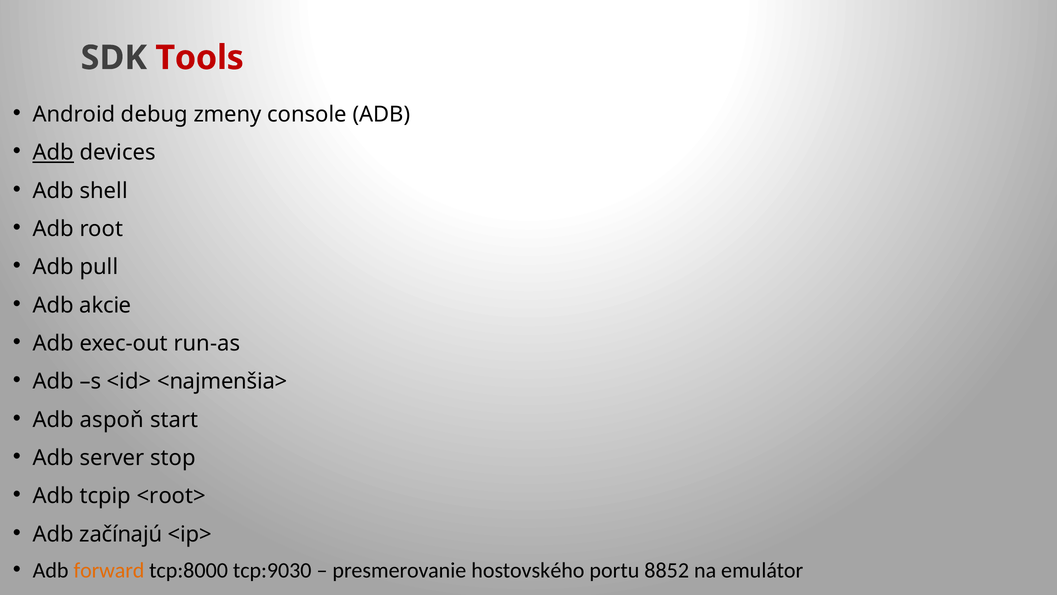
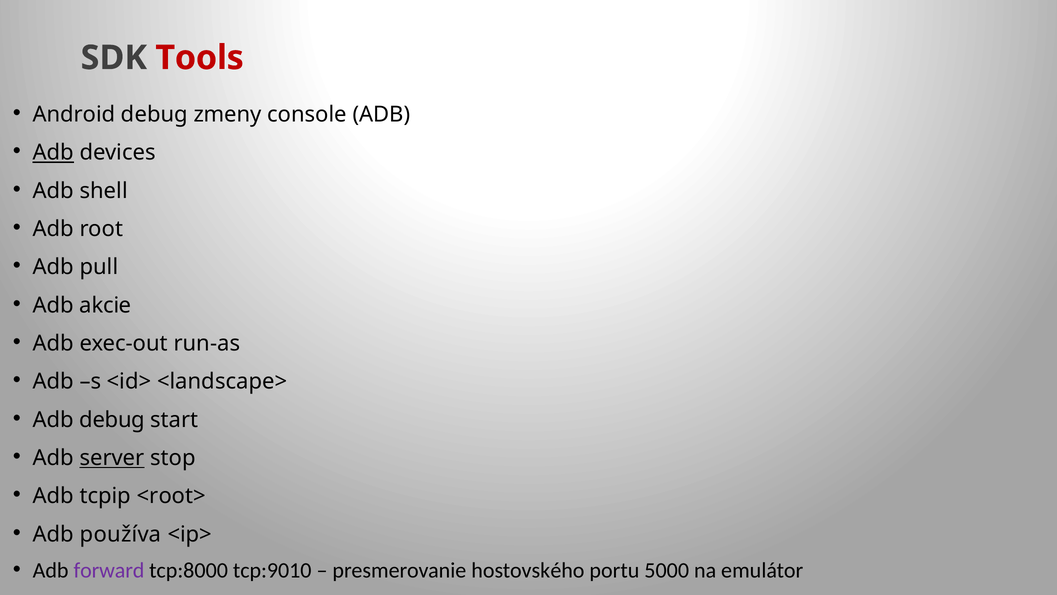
<najmenšia>: <najmenšia> -> <landscape> (222, 381)
Adb aspoň: aspoň -> debug (112, 420)
server underline: none -> present (112, 458)
začínajú: začínajú -> používa (121, 534)
forward colour: orange -> purple (109, 570)
tcp:9030: tcp:9030 -> tcp:9010 (272, 570)
8852: 8852 -> 5000 (667, 570)
